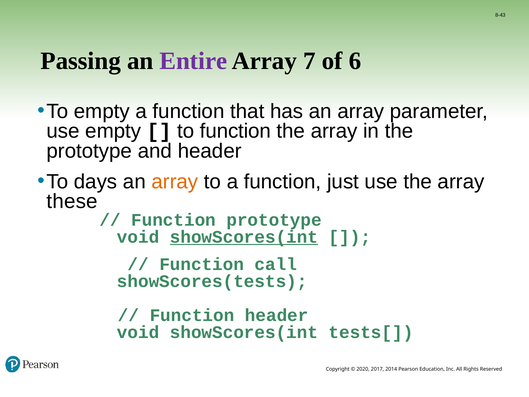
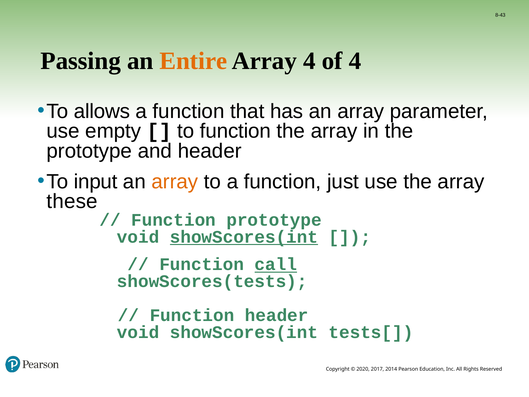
Entire colour: purple -> orange (193, 61)
Array 7: 7 -> 4 (309, 61)
of 6: 6 -> 4 (355, 61)
To empty: empty -> allows (102, 111)
days: days -> input (96, 182)
call underline: none -> present (276, 264)
